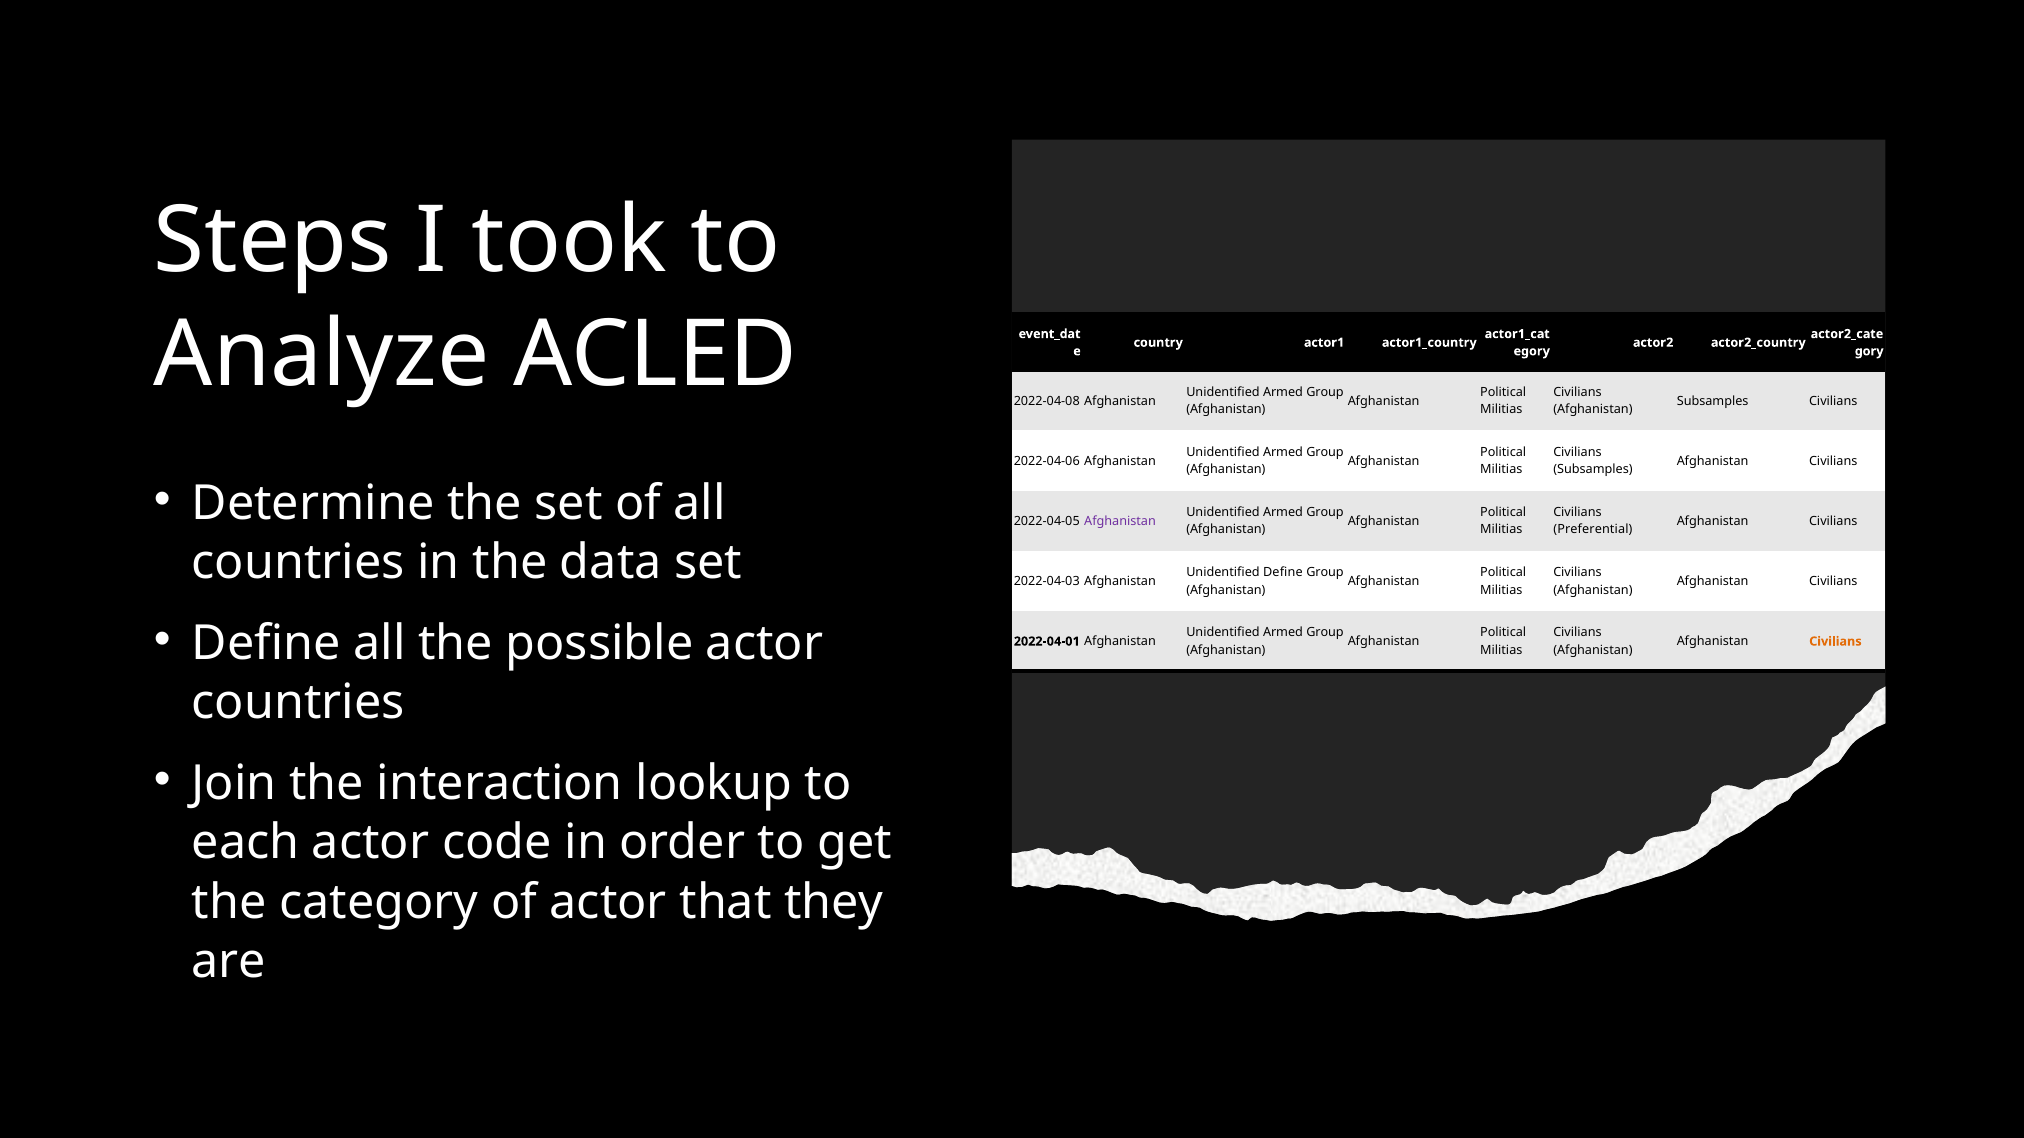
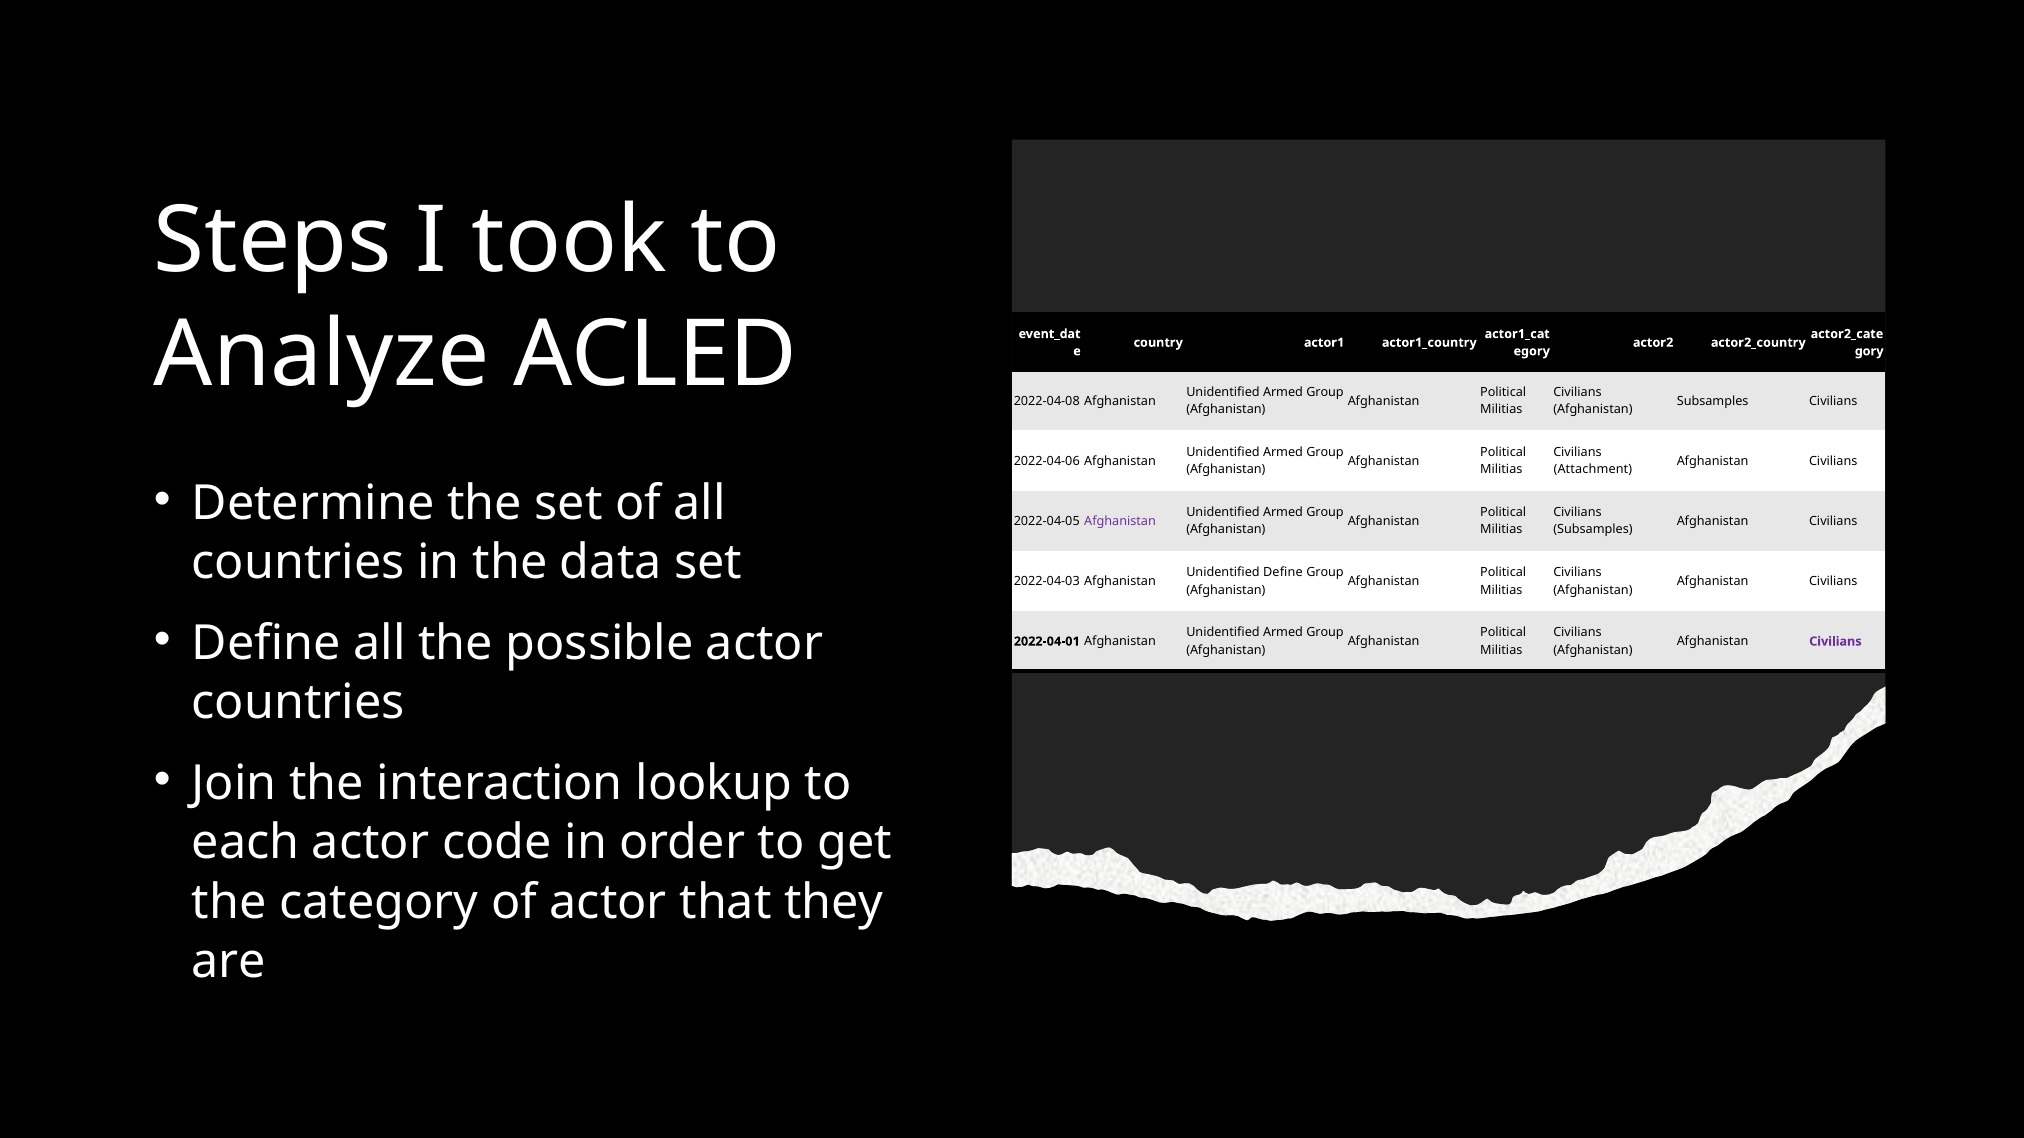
Subsamples: Subsamples -> Attachment (1593, 470)
Preferential: Preferential -> Subsamples (1593, 530)
Civilians colour: orange -> purple (1835, 642)
